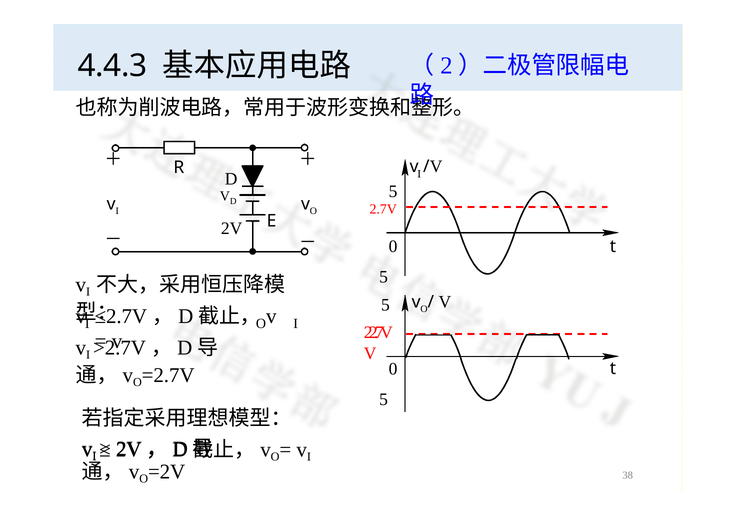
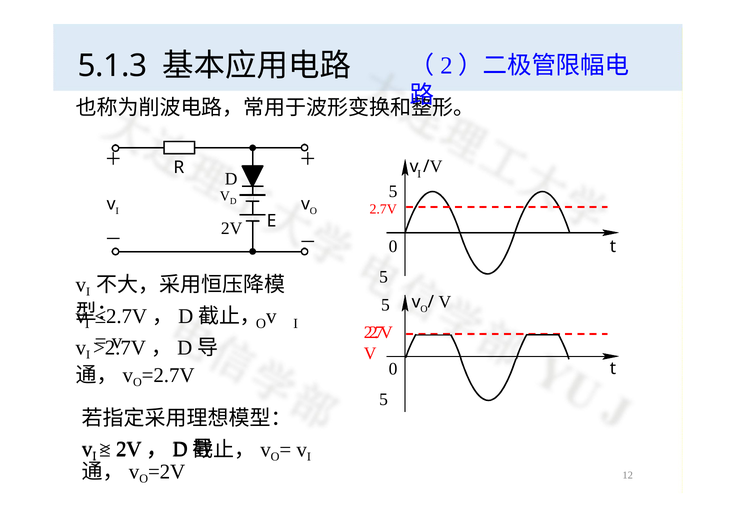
4.4.3: 4.4.3 -> 5.1.3 (112, 66)
38: 38 -> 12 (628, 475)
